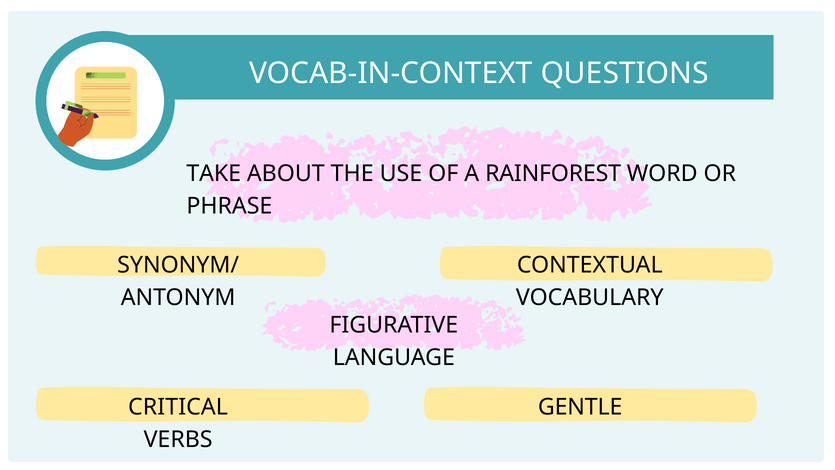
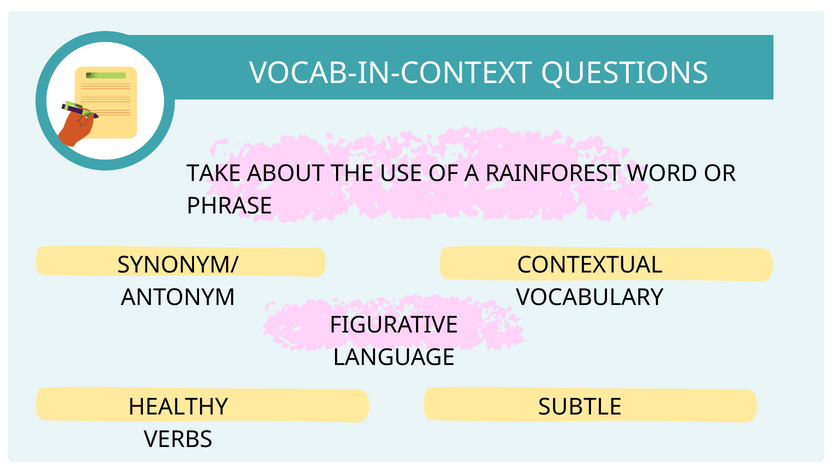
CRITICAL: CRITICAL -> HEALTHY (178, 407)
GENTLE: GENTLE -> SUBTLE (580, 407)
